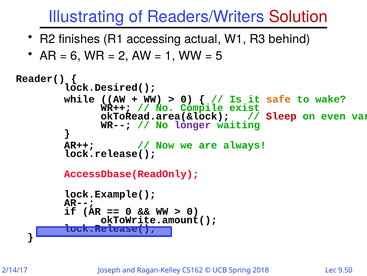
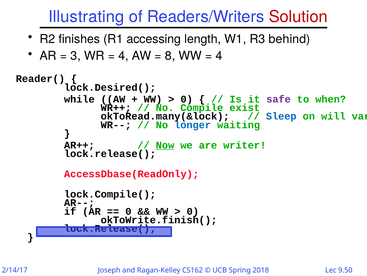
actual: actual -> length (203, 39)
6: 6 -> 3 (76, 56)
2: 2 -> 4 (123, 56)
1: 1 -> 8 (170, 56)
5: 5 -> 4 (219, 56)
safe colour: orange -> purple (279, 99)
wake: wake -> when (331, 99)
okToRead.area(&lock: okToRead.area(&lock -> okToRead.many(&lock (165, 116)
Sleep colour: red -> blue (281, 116)
even: even -> will (333, 116)
longer colour: purple -> blue (193, 125)
Now underline: none -> present (165, 145)
always: always -> writer (245, 145)
lock.Example(: lock.Example( -> lock.Compile( (110, 194)
okToWrite.amount(: okToWrite.amount( -> okToWrite.finish( (159, 219)
